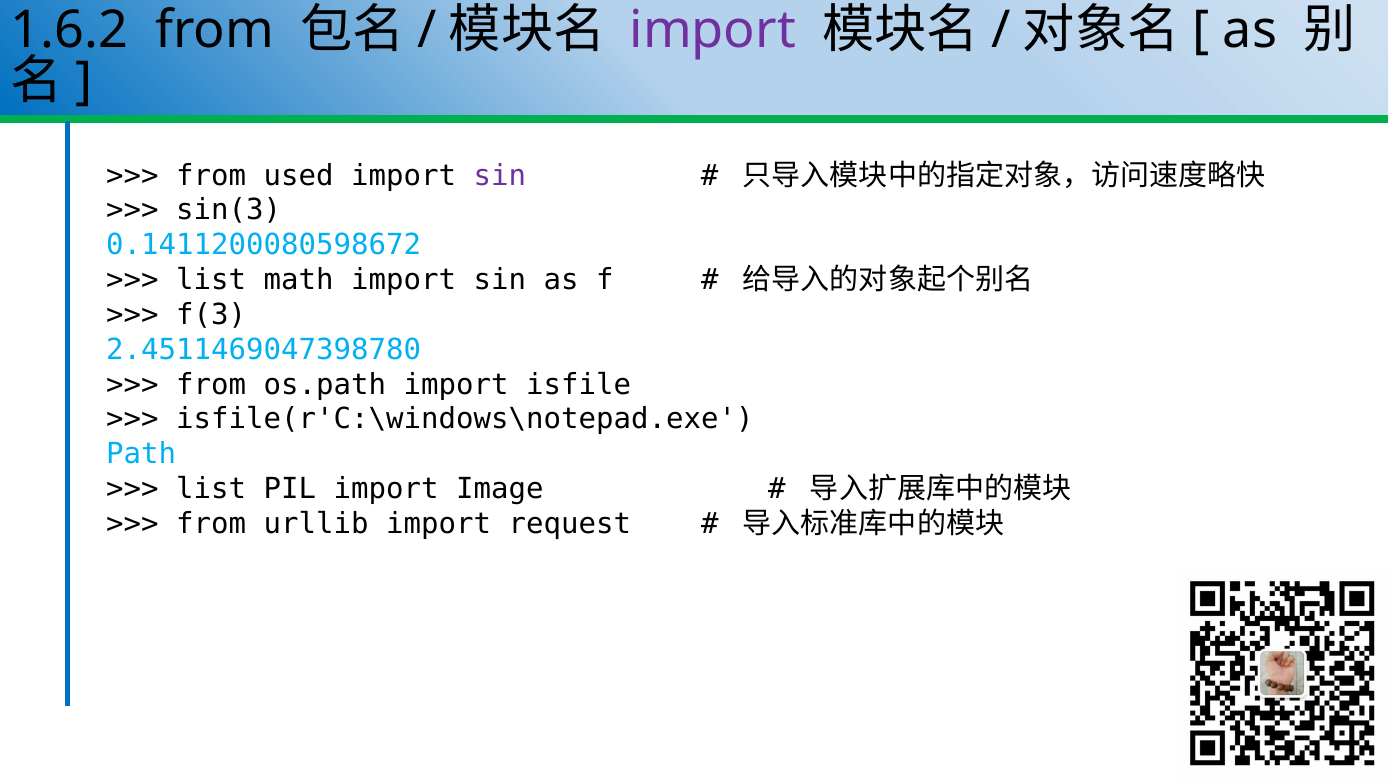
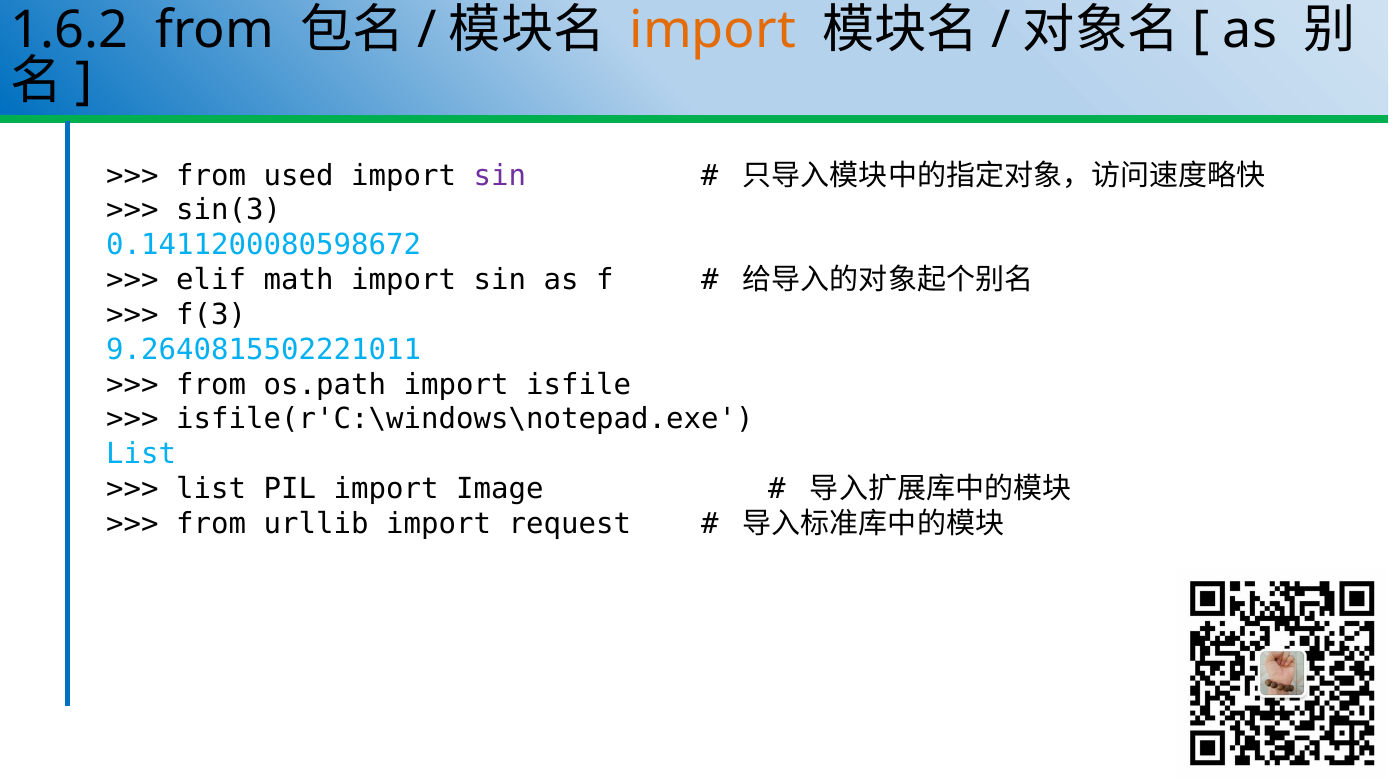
import colour: purple -> orange (713, 30)
list: list -> elif (211, 280)
2.4511469047398780: 2.4511469047398780 -> 9.2640815502221011 (264, 350)
Path: Path -> List (141, 454)
